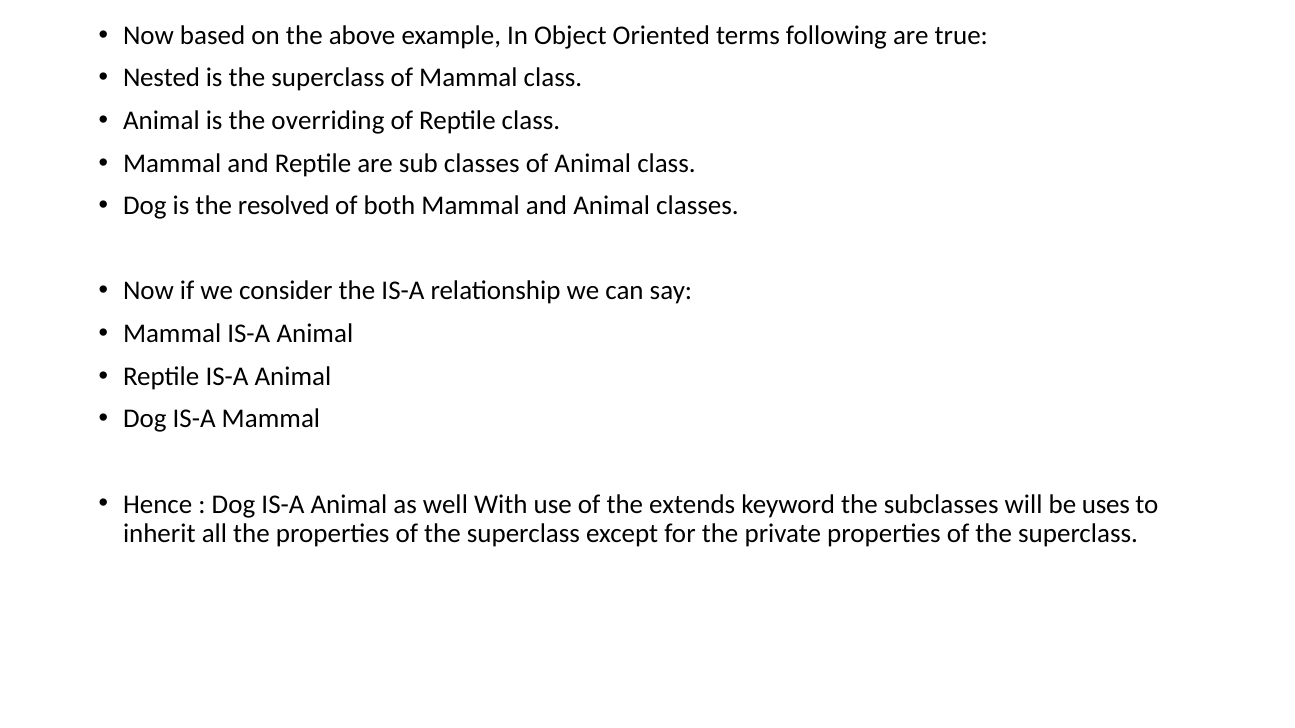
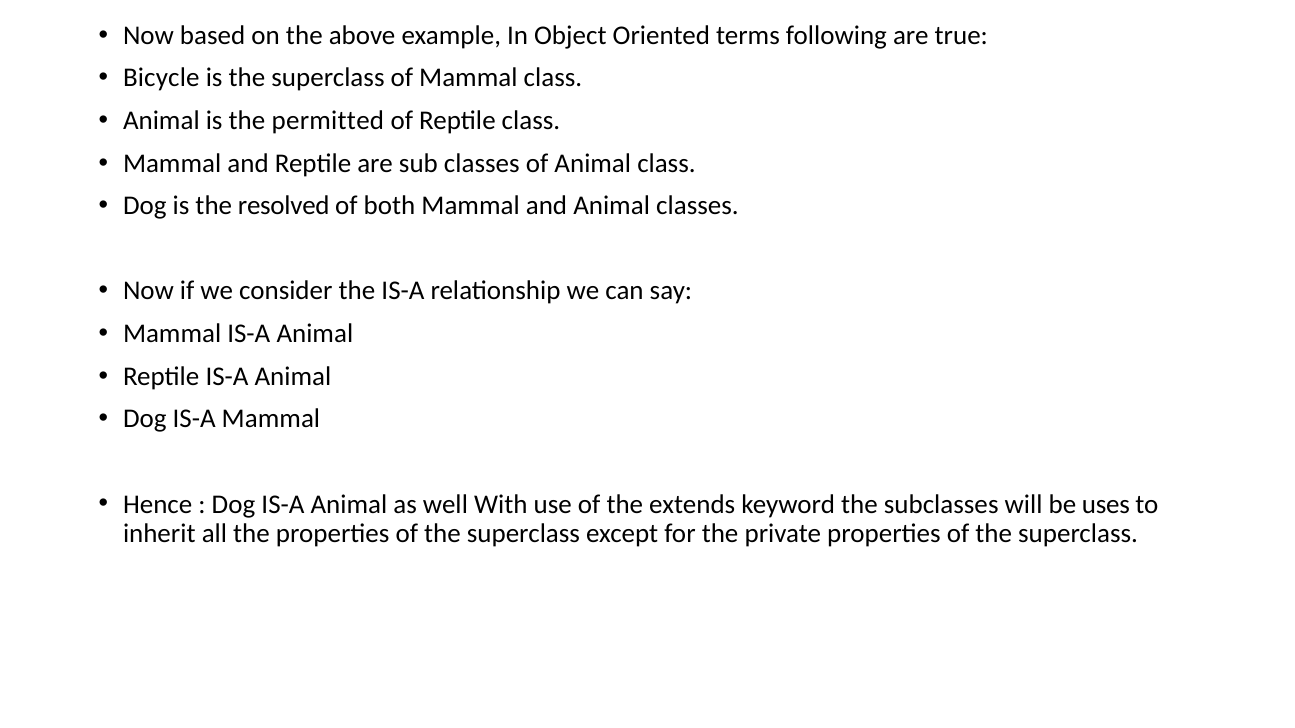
Nested: Nested -> Bicycle (161, 78)
overriding: overriding -> permitted (328, 121)
